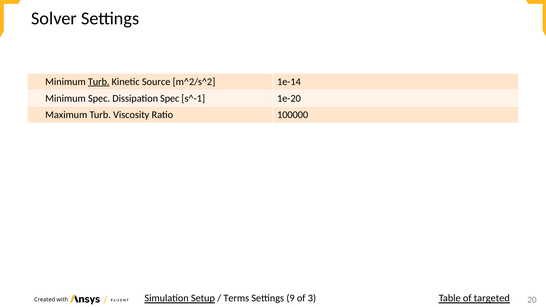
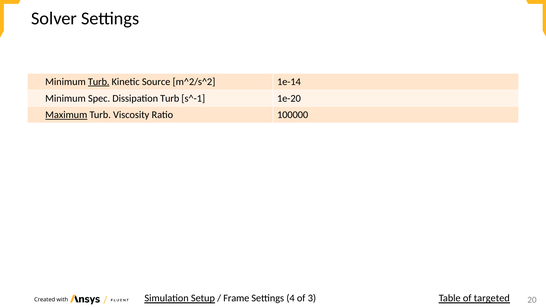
Dissipation Spec: Spec -> Turb (170, 98)
Maximum underline: none -> present (66, 115)
Terms: Terms -> Frame (236, 298)
9: 9 -> 4 (290, 298)
